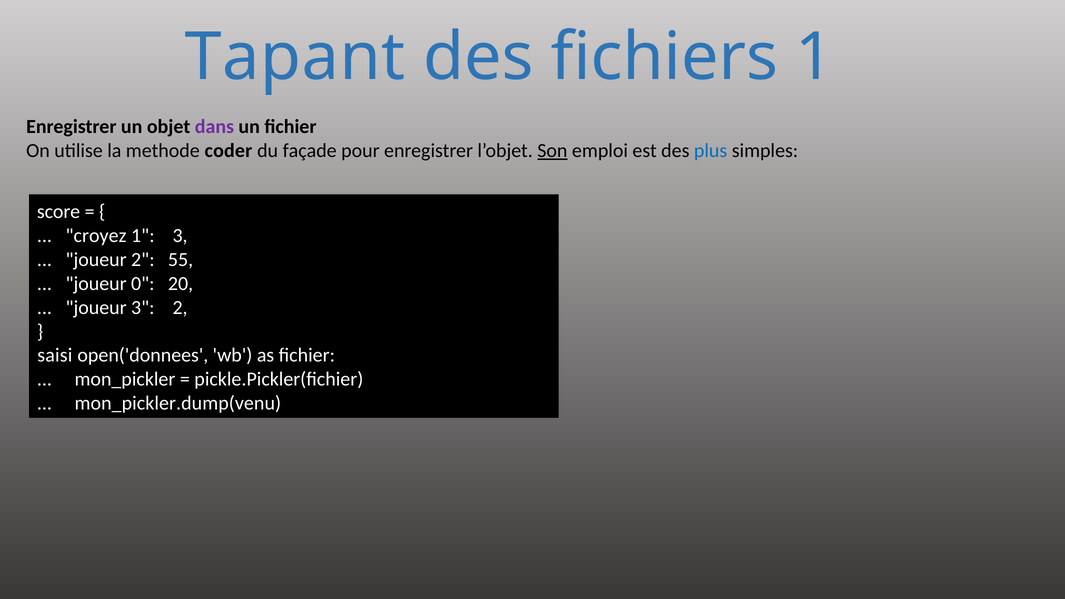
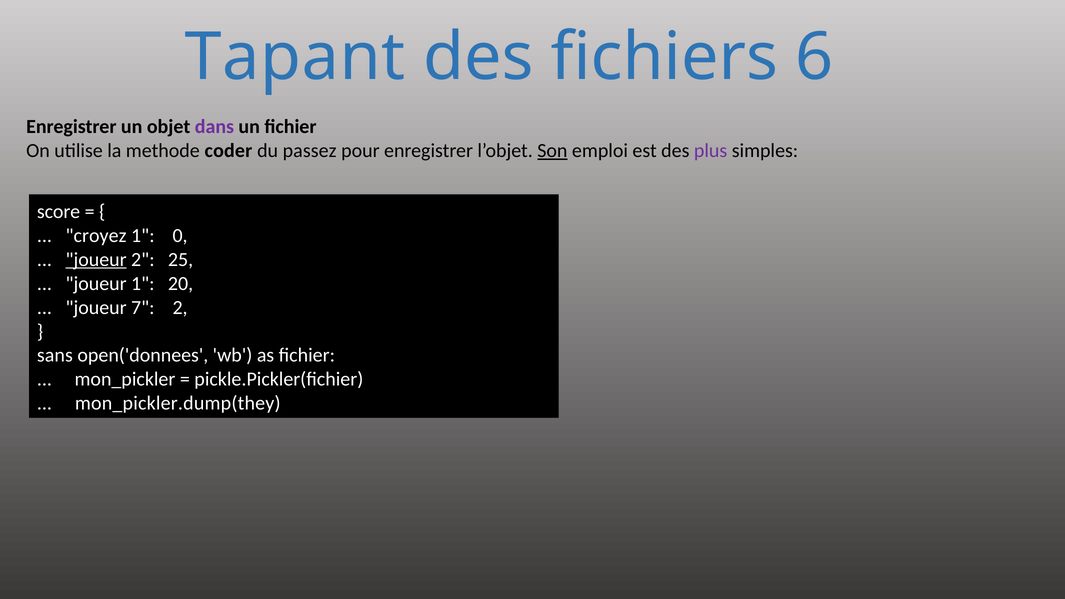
fichiers 1: 1 -> 6 (814, 57)
façade: façade -> passez (310, 151)
plus colour: blue -> purple (711, 151)
1 3: 3 -> 0 (180, 236)
joueur underline: none -> present (96, 260)
55: 55 -> 25 (181, 260)
joueur 0: 0 -> 1 (143, 284)
joueur 3: 3 -> 7 (143, 307)
saisi: saisi -> sans (55, 355)
mon_pickler.dump(venu: mon_pickler.dump(venu -> mon_pickler.dump(they (178, 403)
